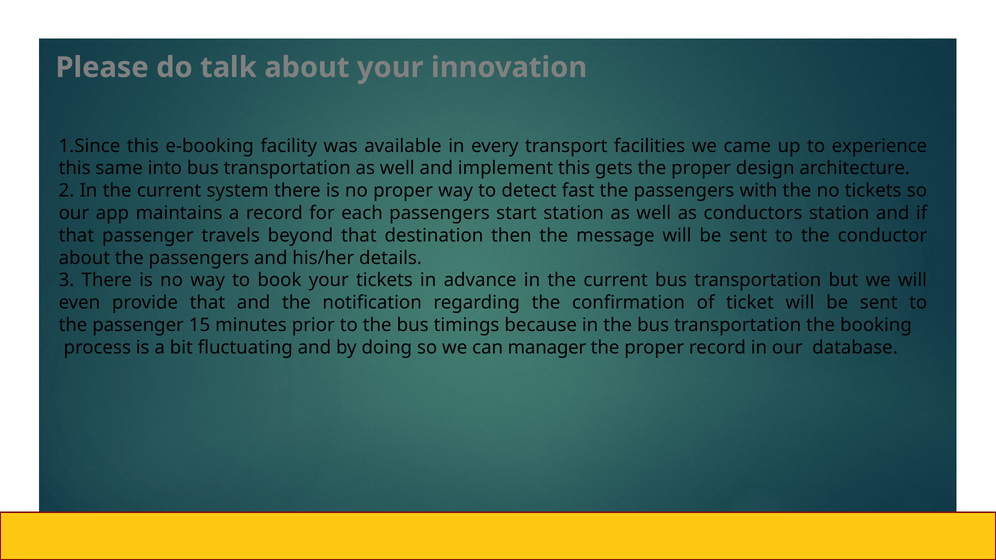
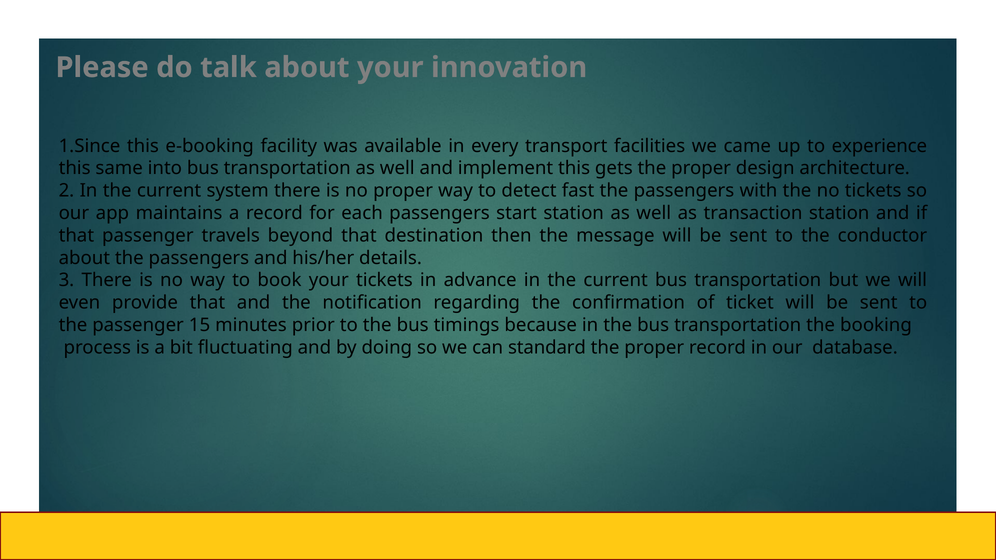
conductors: conductors -> transaction (753, 213)
manager: manager -> standard (547, 348)
